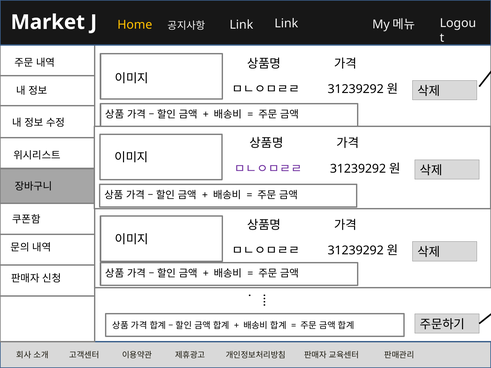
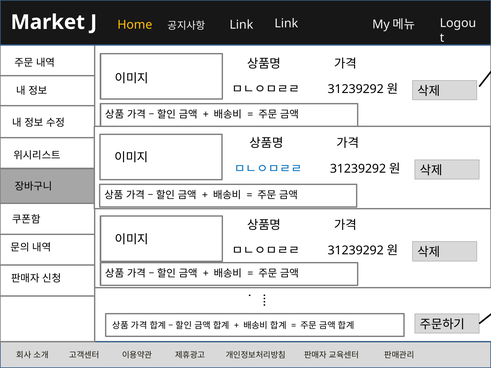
ㅁㄴㅇㅁㄹㄹ colour: purple -> blue (268, 169)
